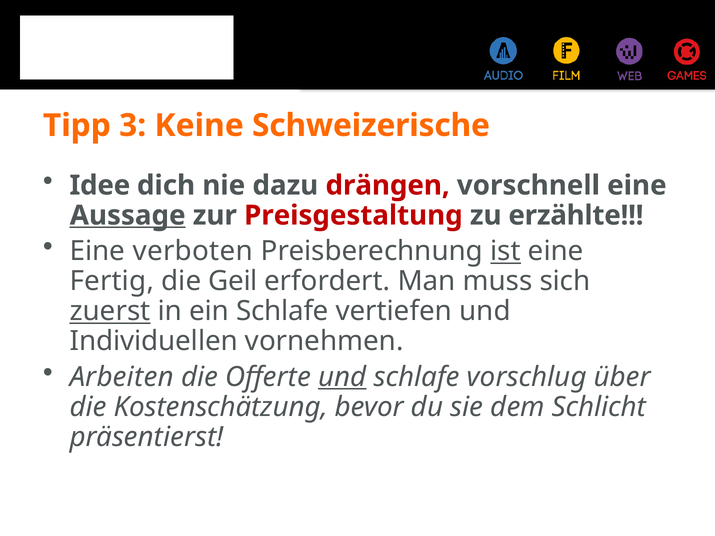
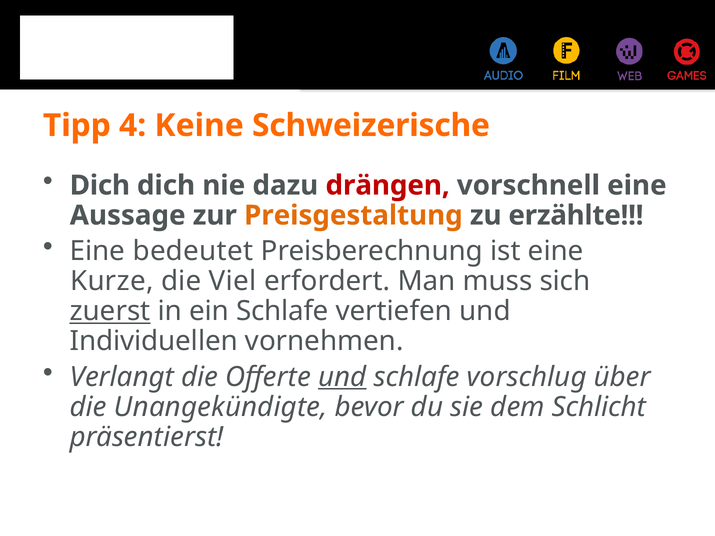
3: 3 -> 4 (133, 126)
Idee: Idee -> Dich (100, 185)
Aussage underline: present -> none (128, 216)
Preisgestaltung colour: red -> orange (353, 216)
verboten: verboten -> bedeutet (193, 251)
ist underline: present -> none (506, 251)
Fertig: Fertig -> Kurze (112, 281)
Geil: Geil -> Viel (233, 281)
Arbeiten: Arbeiten -> Verlangt (122, 377)
Kostenschätzung: Kostenschätzung -> Unangekündigte (221, 407)
